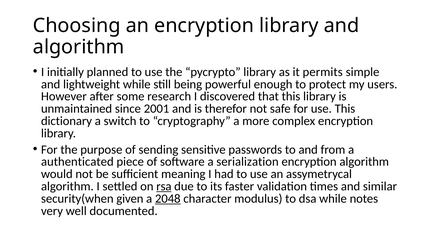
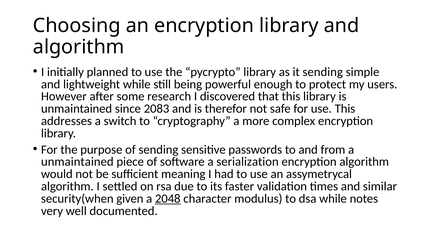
it permits: permits -> sending (323, 72)
2001: 2001 -> 2083 (157, 109)
dictionary: dictionary -> addresses (67, 121)
authenticated: authenticated -> unmaintained (77, 162)
rsa underline: present -> none (164, 186)
